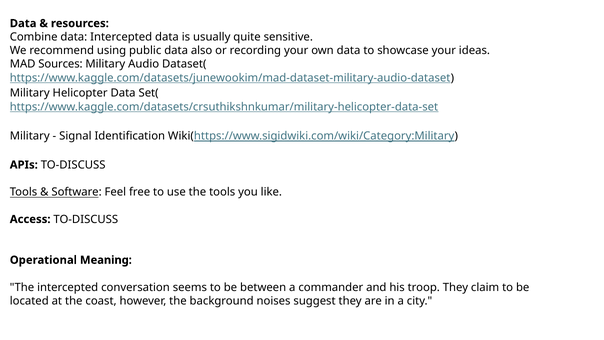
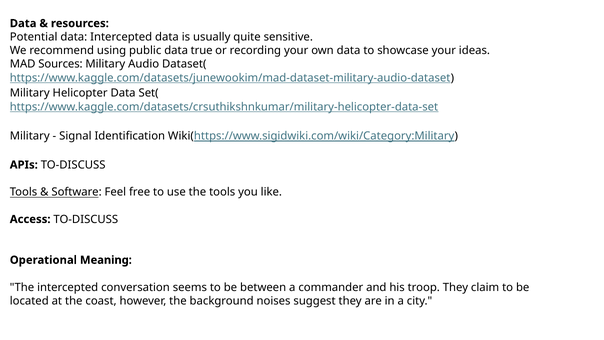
Combine: Combine -> Potential (34, 37)
also: also -> true (202, 51)
